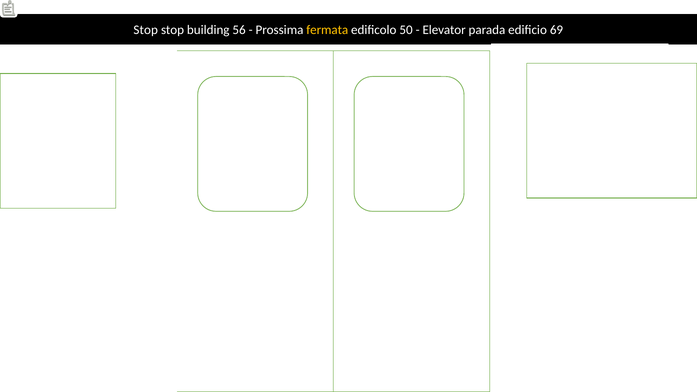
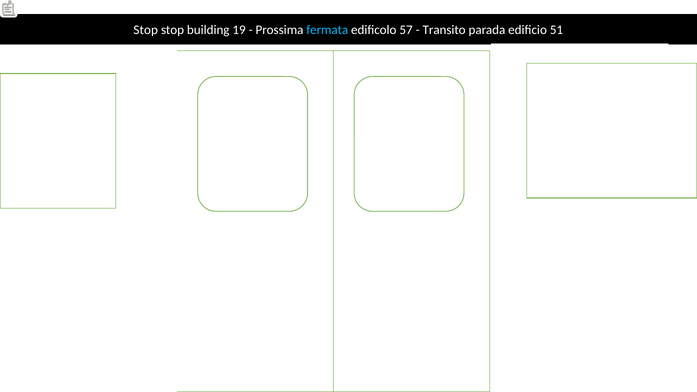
56: 56 -> 19 (239, 30)
fermata colour: yellow -> light blue (327, 30)
50: 50 -> 57 (406, 30)
Elevator: Elevator -> Transito (444, 30)
69: 69 -> 51 (556, 30)
